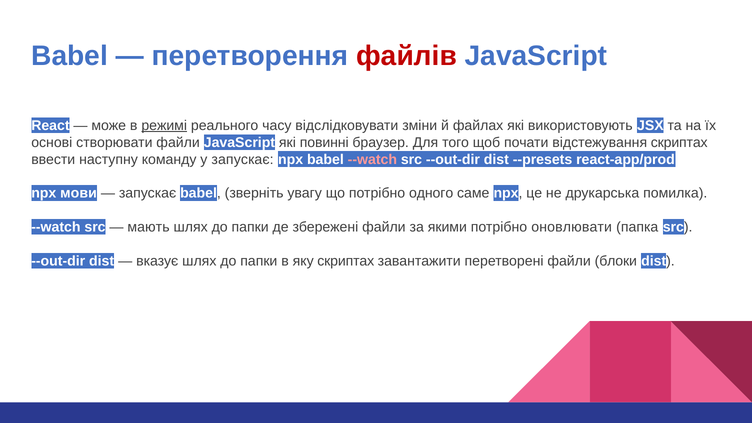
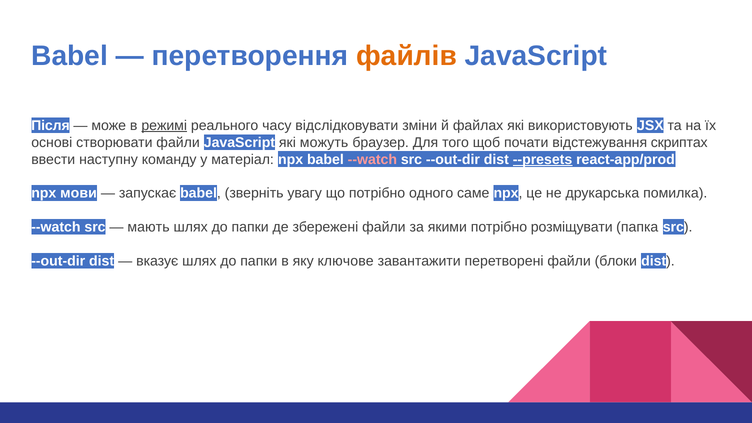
файлів colour: red -> orange (407, 56)
React: React -> Після (50, 126)
повинні: повинні -> можуть (324, 142)
у запускає: запускає -> матеріал (243, 159)
--presets underline: none -> present (543, 159)
оновлювати: оновлювати -> розміщувати (572, 227)
яку скриптах: скриптах -> ключове (346, 261)
